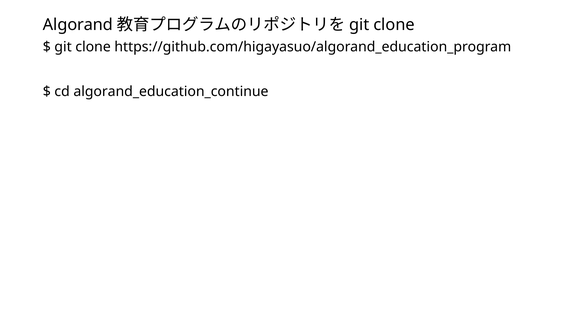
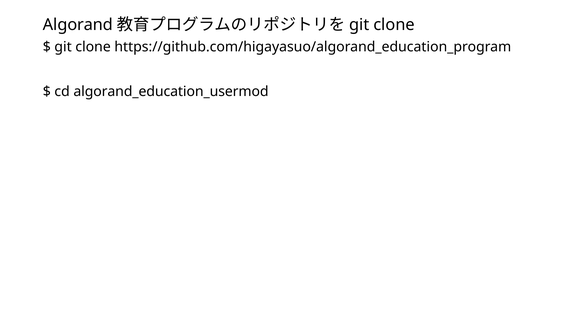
algorand_education_continue: algorand_education_continue -> algorand_education_usermod (171, 91)
